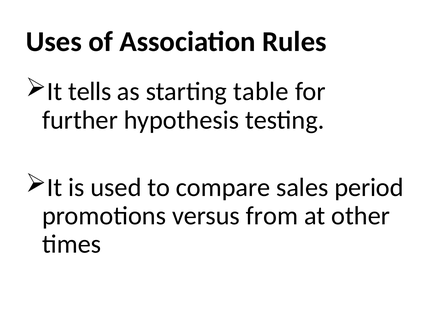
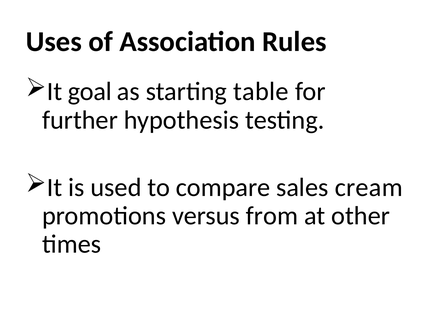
tells: tells -> goal (90, 92)
period: period -> cream (369, 187)
